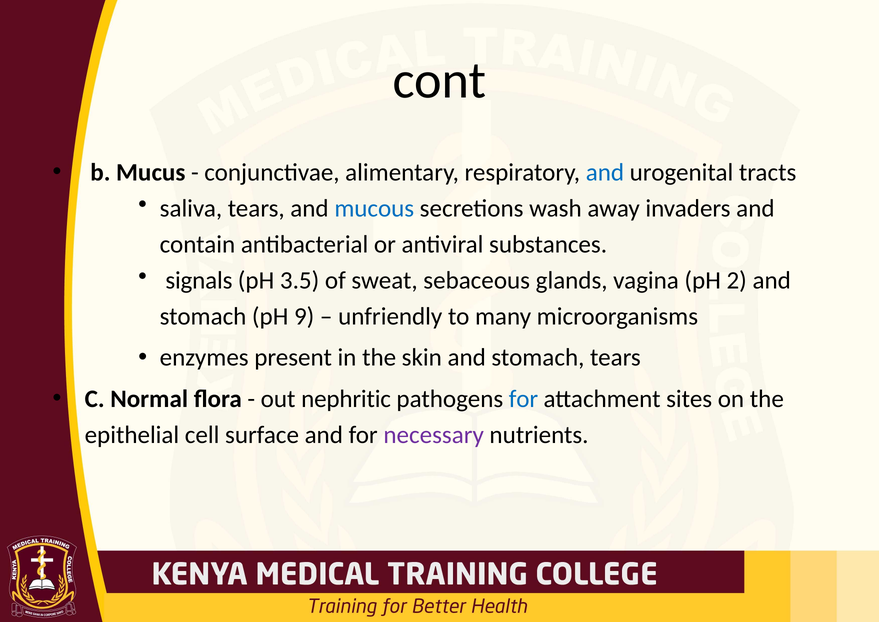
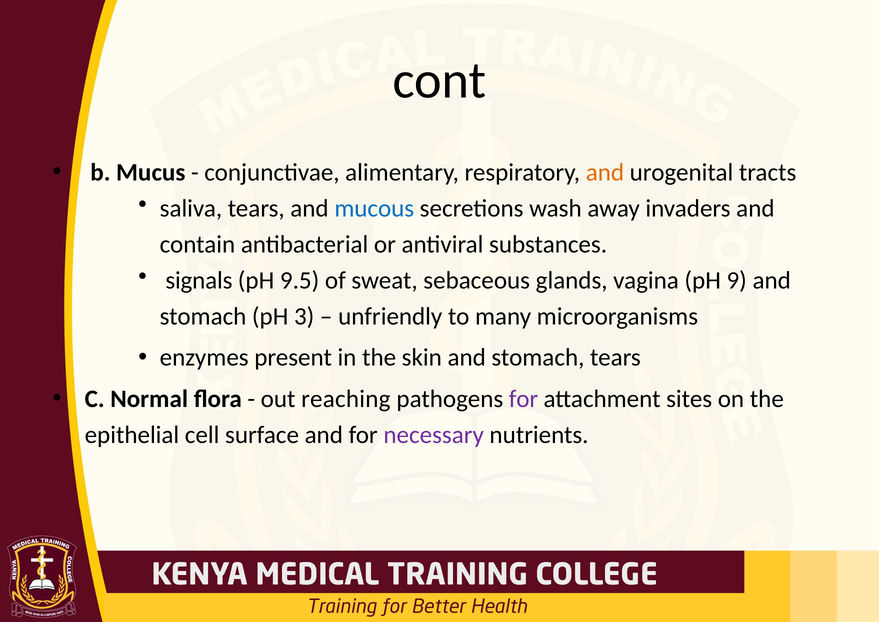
and colour: blue -> orange (605, 172)
3.5: 3.5 -> 9.5 (300, 280)
2: 2 -> 9 (737, 280)
9: 9 -> 3 (304, 317)
nephritic: nephritic -> reaching (346, 399)
for colour: blue -> purple (523, 399)
